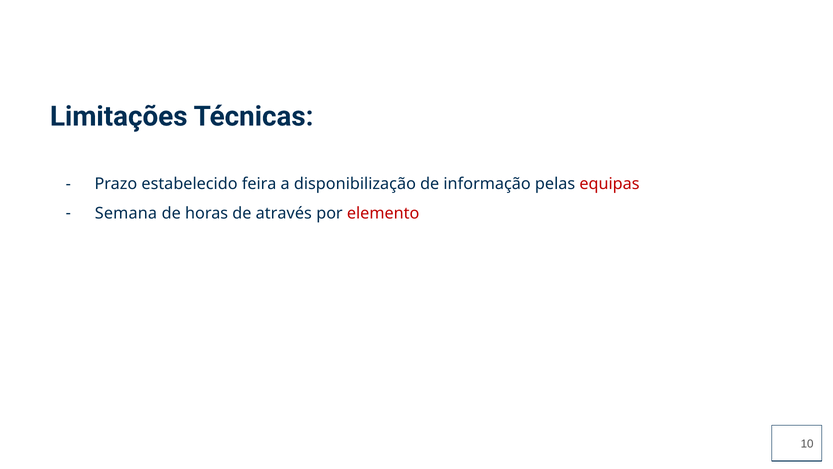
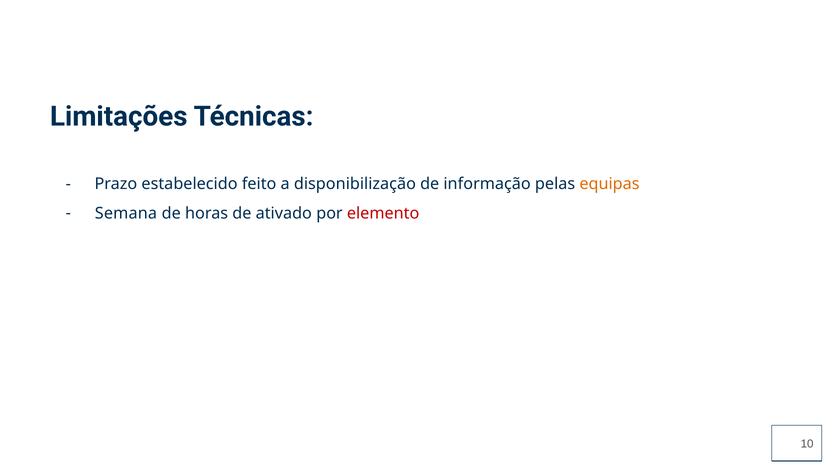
feira: feira -> feito (259, 184)
equipas colour: red -> orange (609, 184)
através: através -> ativado (284, 213)
